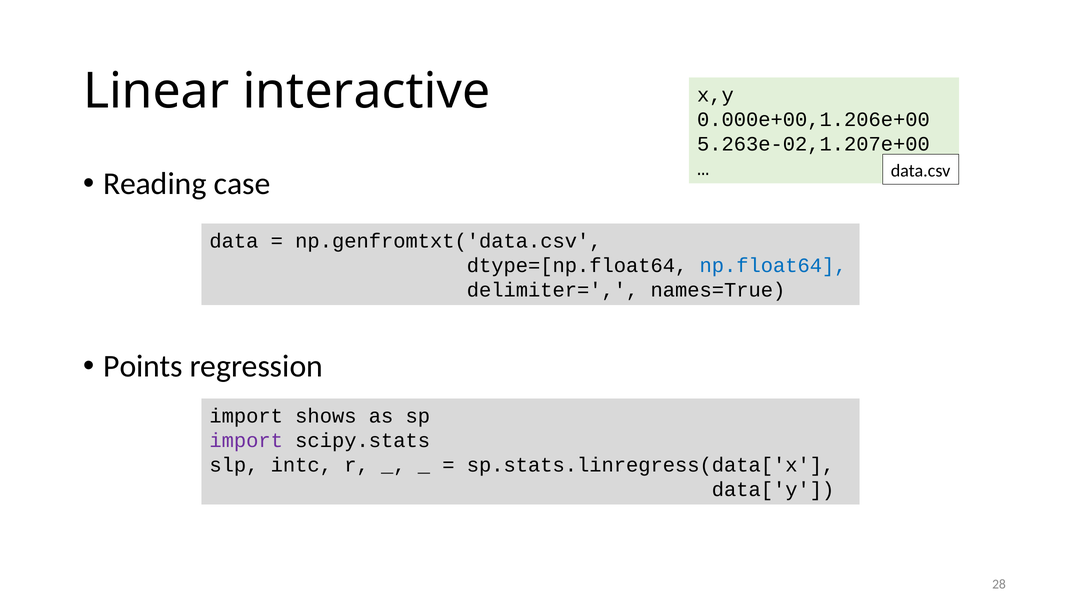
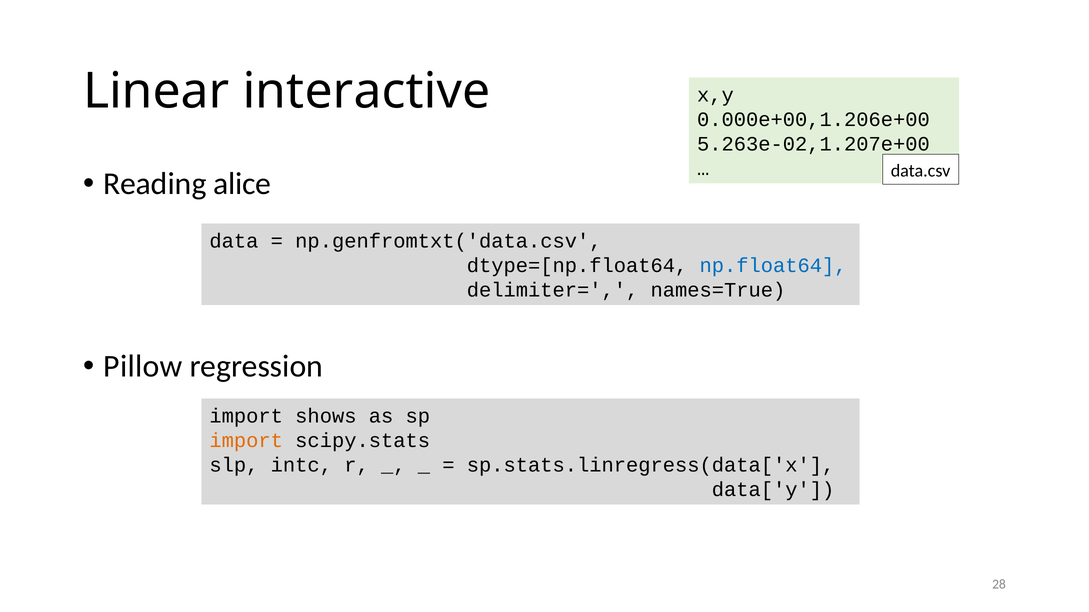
case: case -> alice (242, 184)
Points: Points -> Pillow (143, 367)
import colour: purple -> orange (246, 441)
